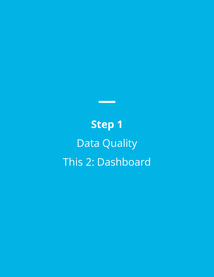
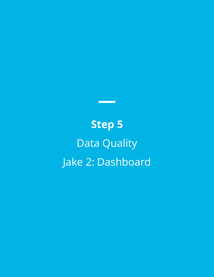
1: 1 -> 5 (120, 125)
This: This -> Jake (73, 162)
